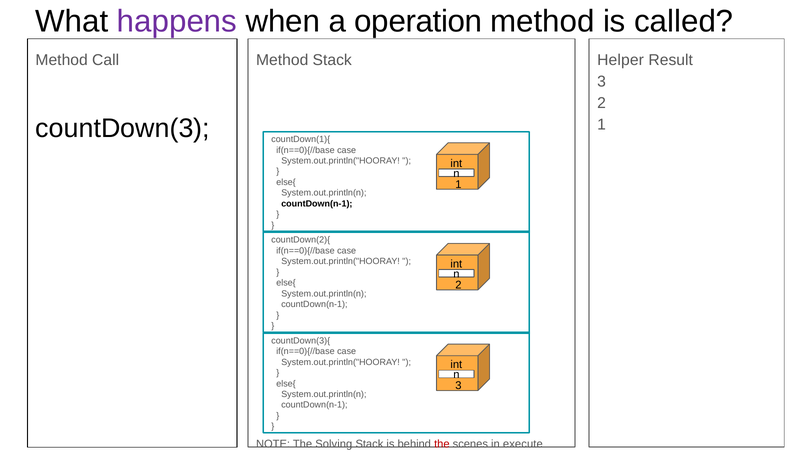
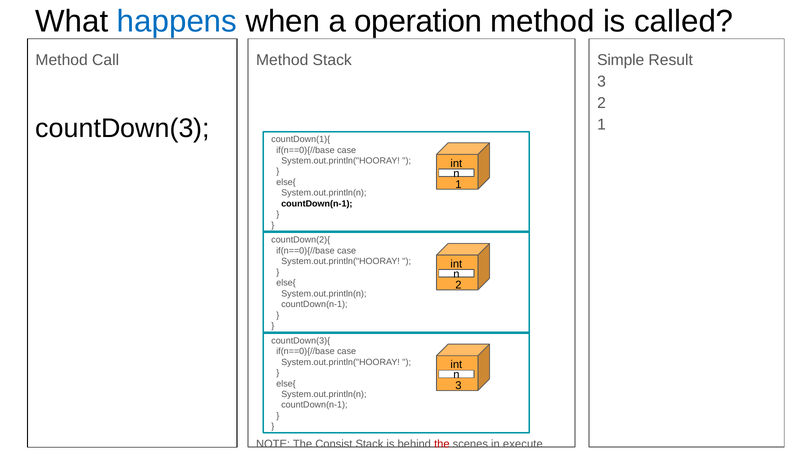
happens colour: purple -> blue (177, 21)
Helper: Helper -> Simple (621, 60)
Solving: Solving -> Consist (334, 444)
